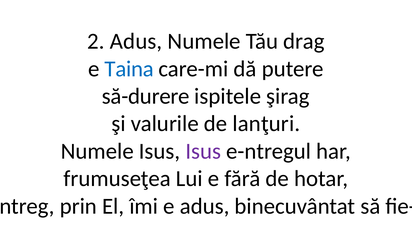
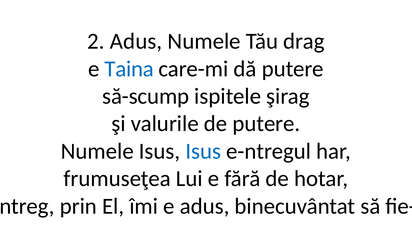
să-durere: să-durere -> să-scump (146, 96)
de lanţuri: lanţuri -> putere (266, 124)
Isus colour: purple -> blue (203, 151)
